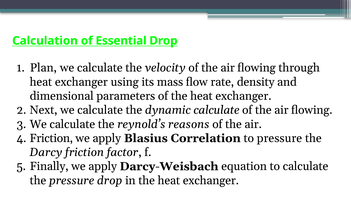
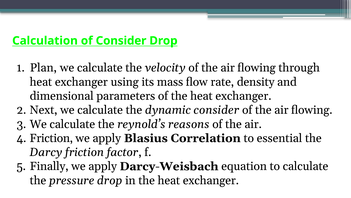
of Essential: Essential -> Consider (121, 41)
dynamic calculate: calculate -> consider (216, 110)
to pressure: pressure -> essential (279, 138)
